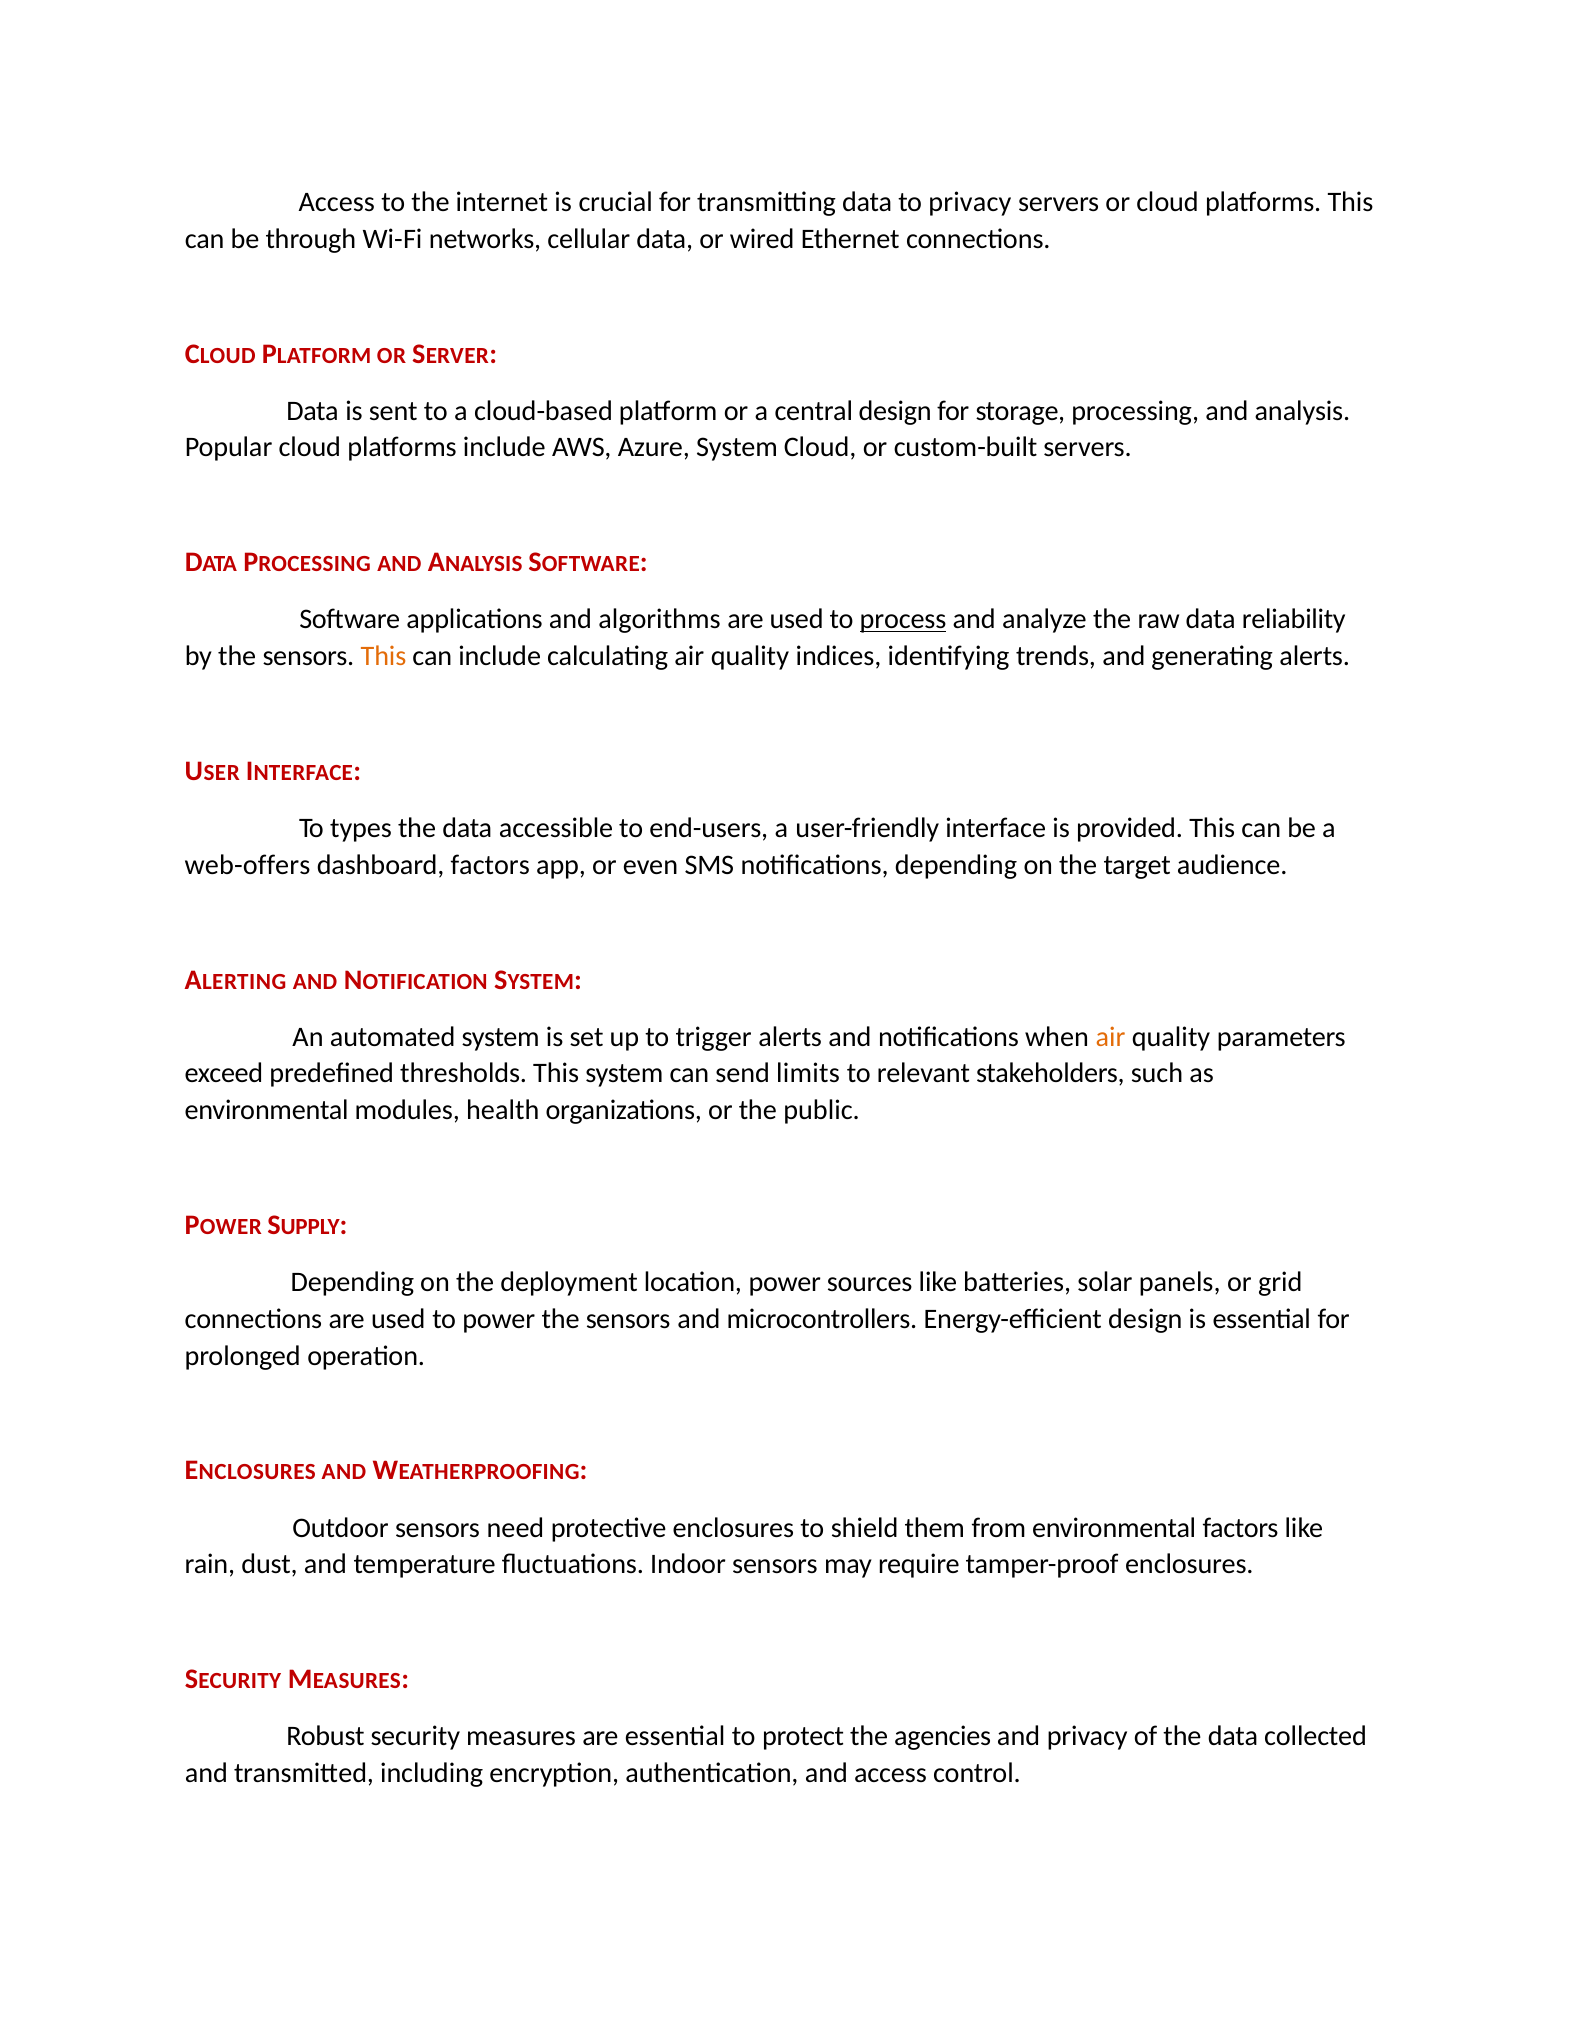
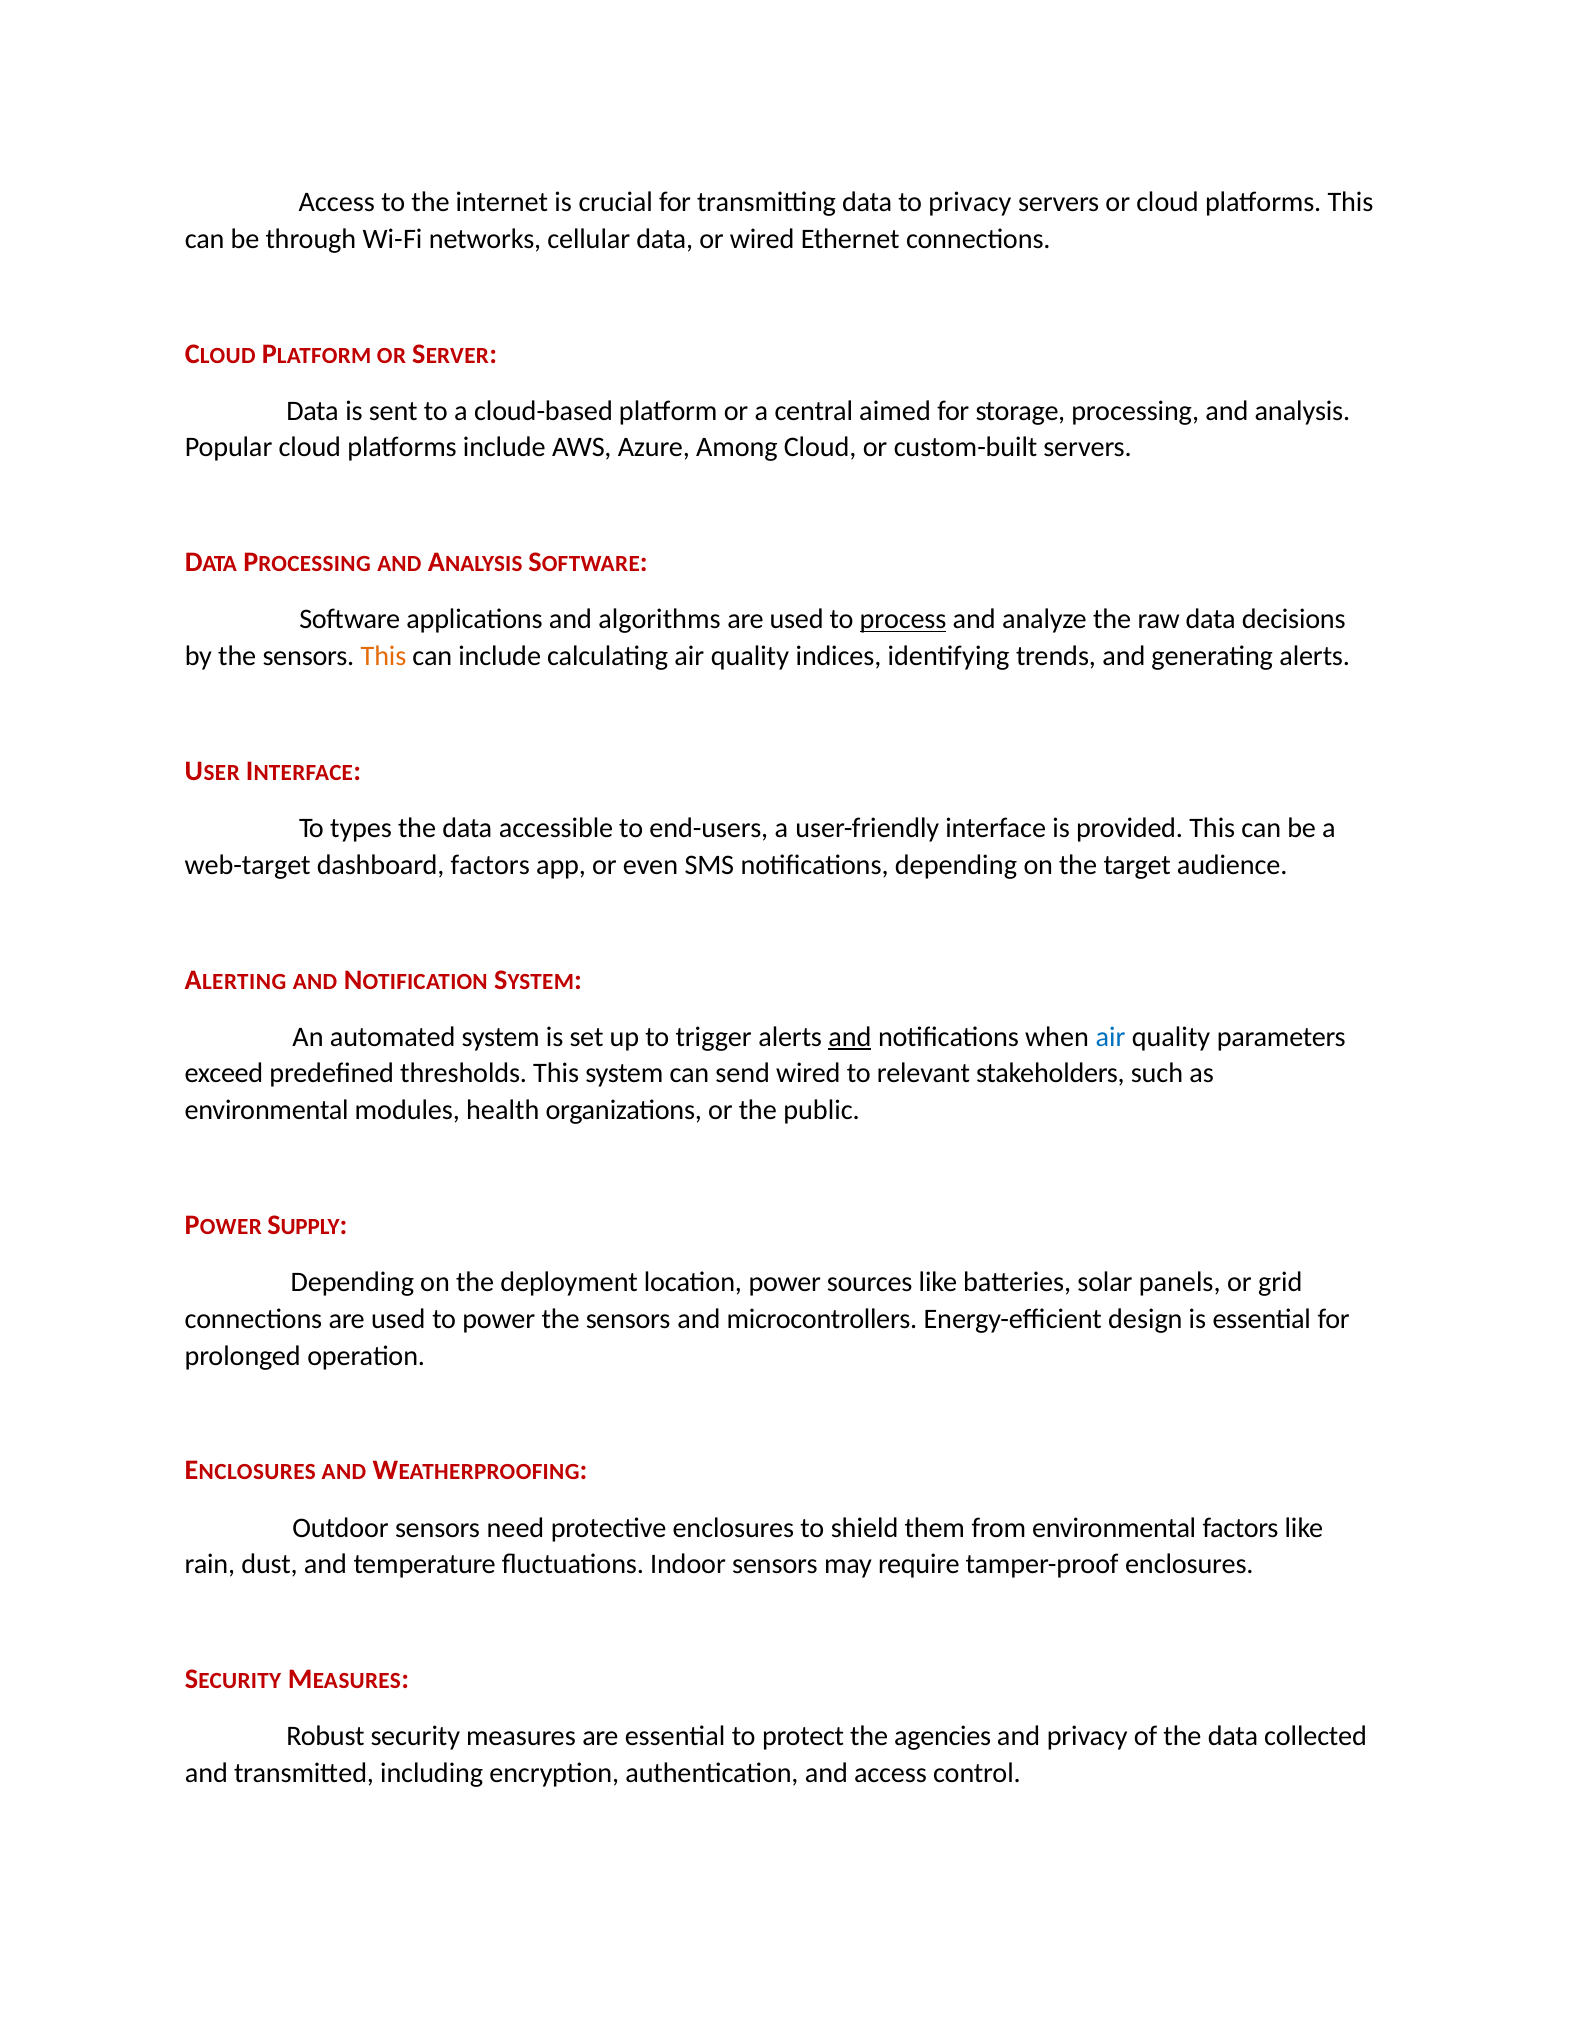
central design: design -> aimed (895, 411)
Azure System: System -> Among (737, 448)
reliability: reliability -> decisions (1294, 619)
web-offers: web-offers -> web-target (248, 865)
and underline: none -> present (850, 1037)
air colour: orange -> blue (1110, 1037)
send limits: limits -> wired (808, 1073)
